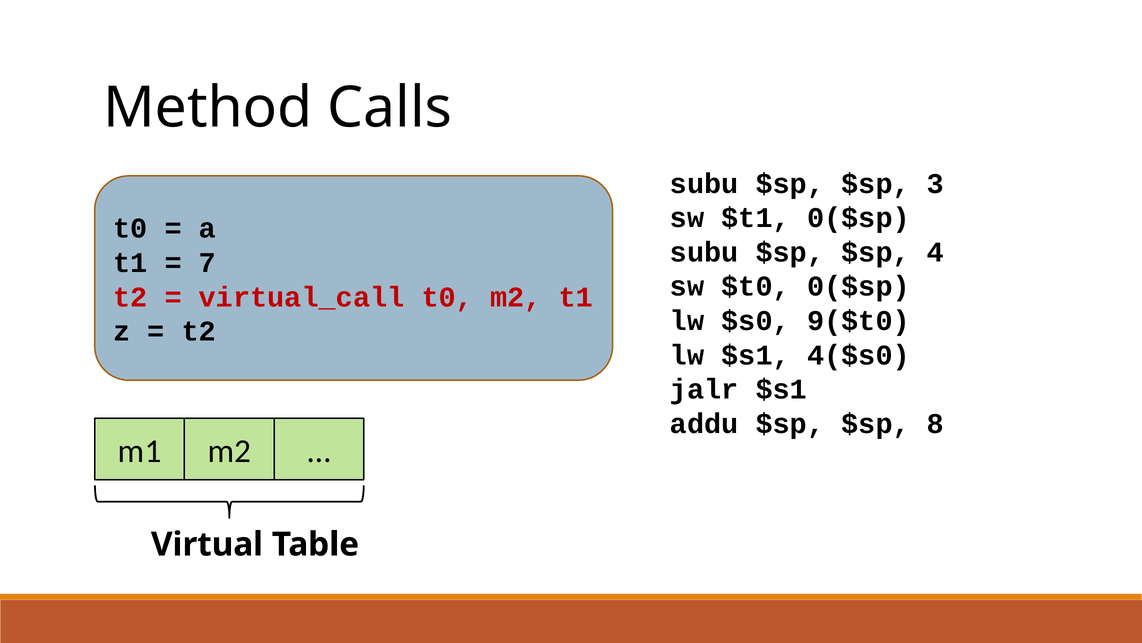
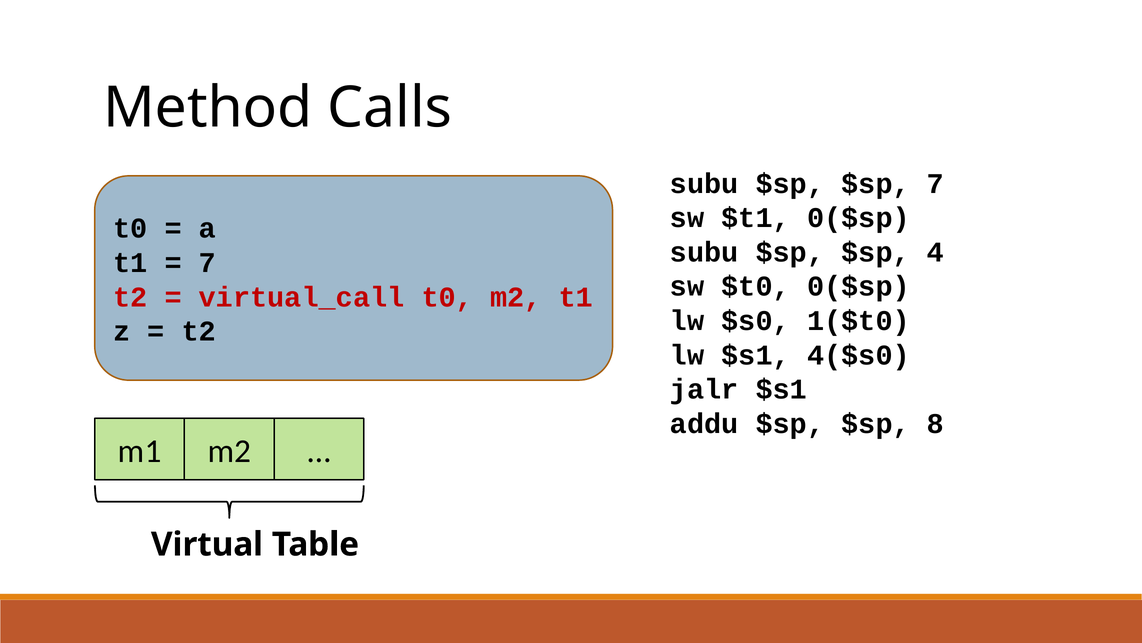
$sp 3: 3 -> 7 (936, 183)
9($t0: 9($t0 -> 1($t0 (858, 320)
